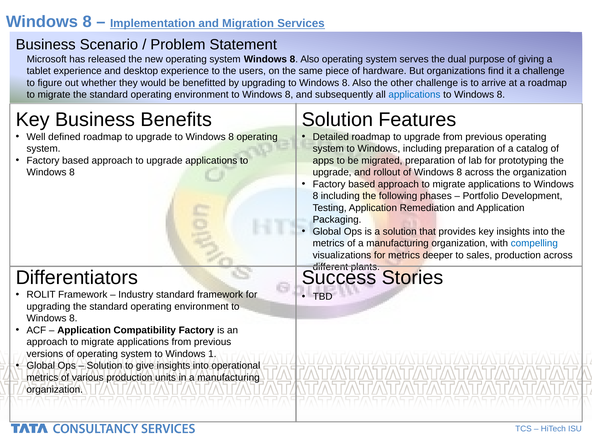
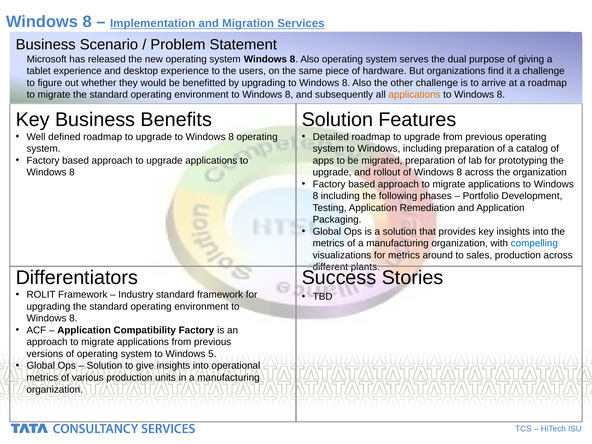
applications colour: blue -> orange (414, 95)
deeper: deeper -> around (438, 255)
1: 1 -> 5 (212, 354)
